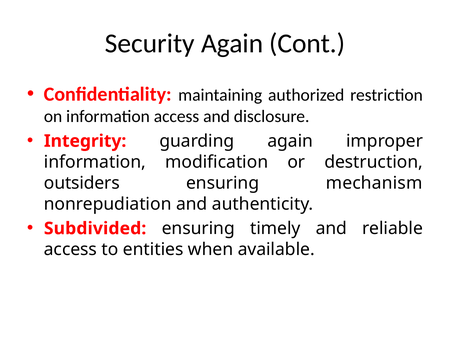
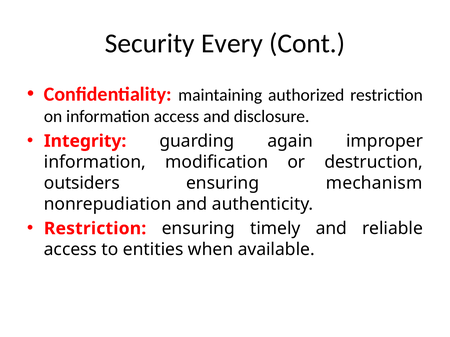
Security Again: Again -> Every (232, 44)
Subdivided: Subdivided -> Restriction (95, 229)
